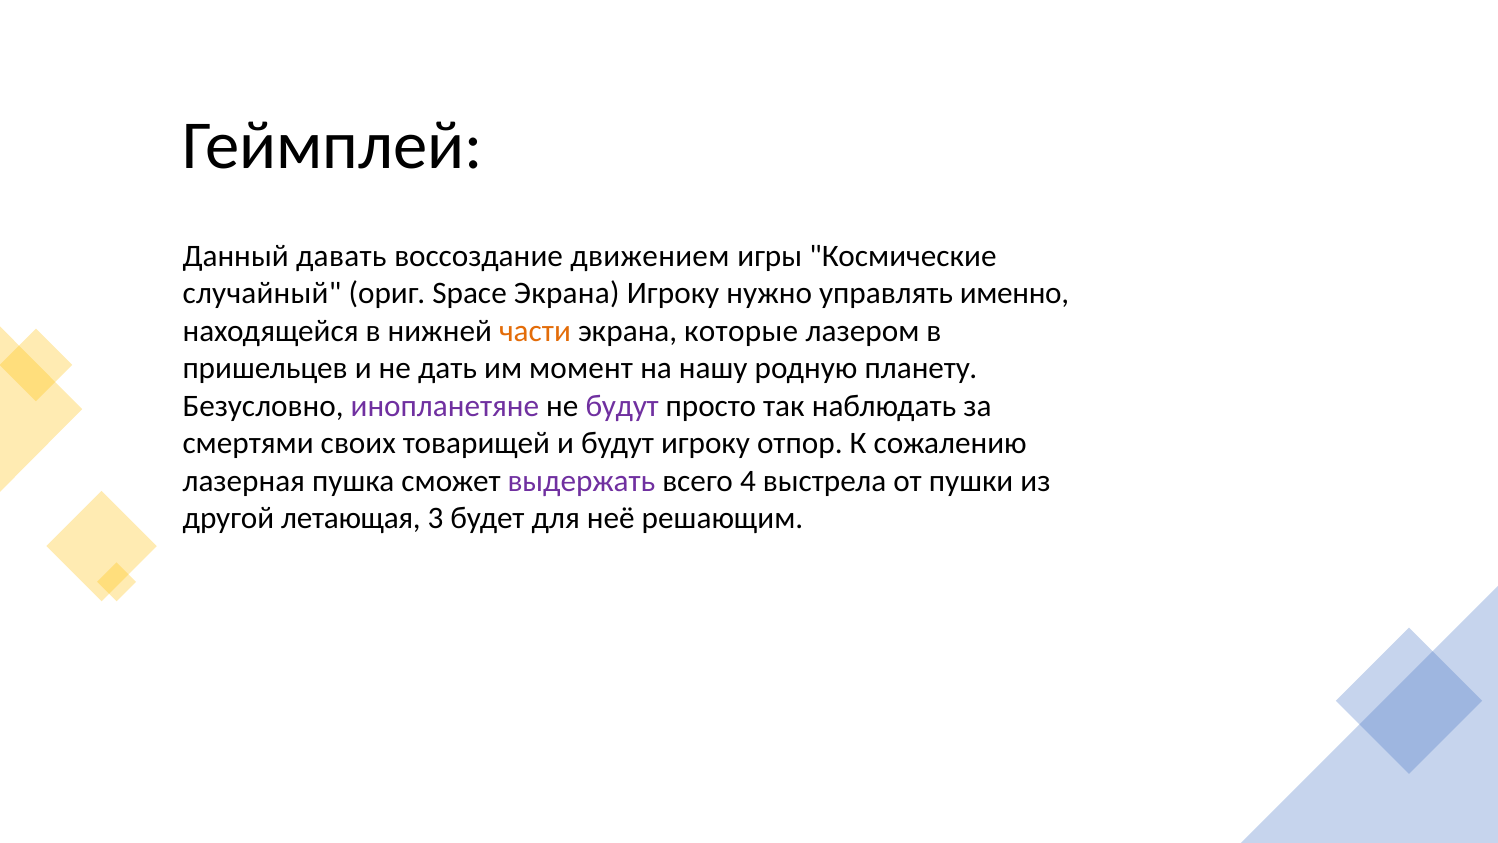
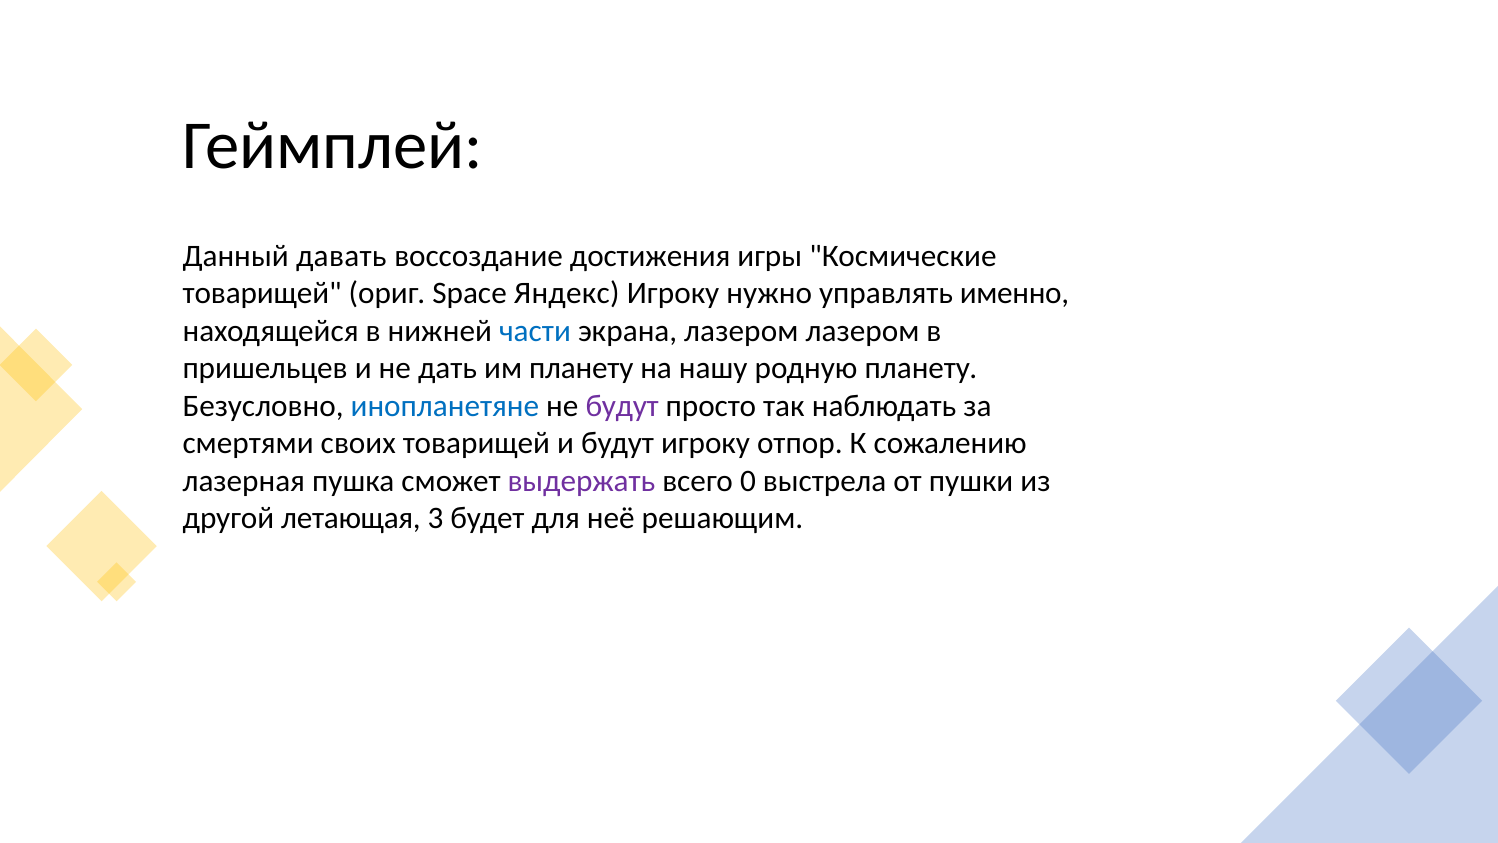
движением: движением -> достижения (650, 256)
случайный: случайный -> товарищей (262, 293)
Space Экрана: Экрана -> Яндекс (567, 293)
части colour: orange -> blue (535, 331)
экрана которые: которые -> лазером (741, 331)
им момент: момент -> планету (581, 368)
инопланетяне colour: purple -> blue (445, 406)
4: 4 -> 0 (748, 480)
